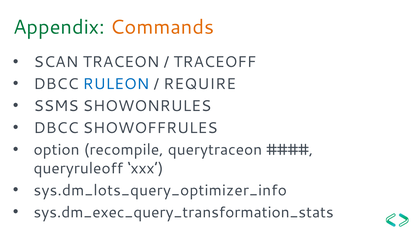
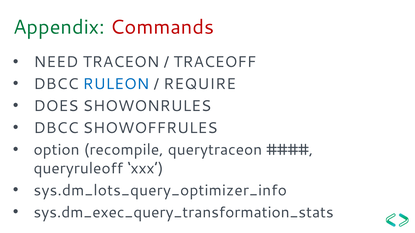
Commands colour: orange -> red (162, 27)
SCAN: SCAN -> NEED (56, 62)
SSMS: SSMS -> DOES (56, 106)
